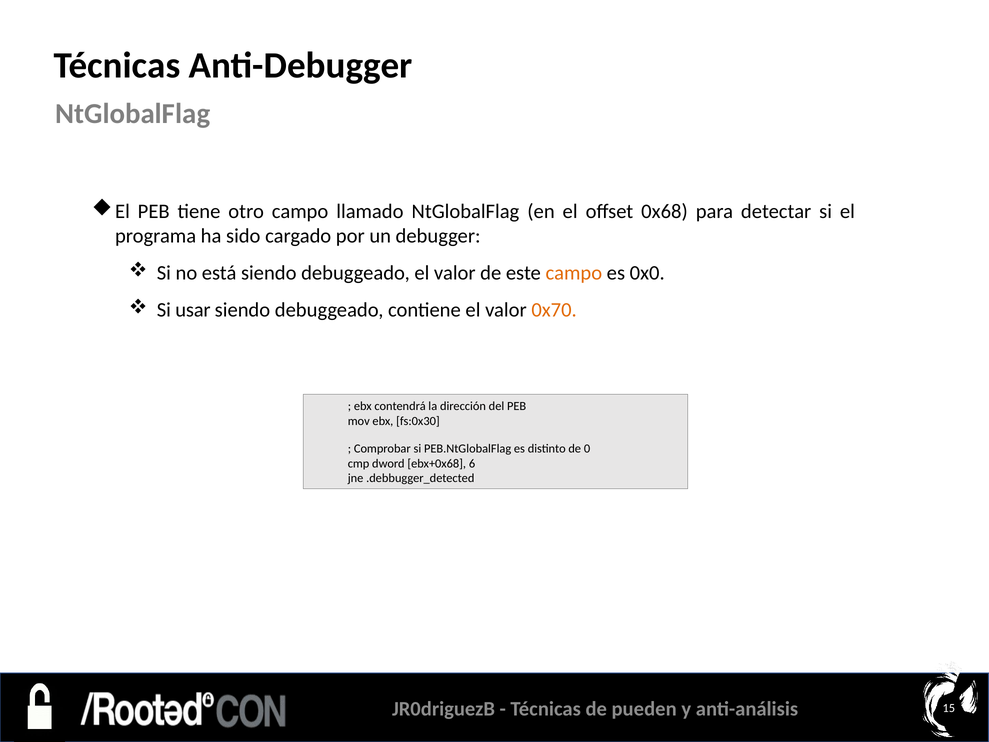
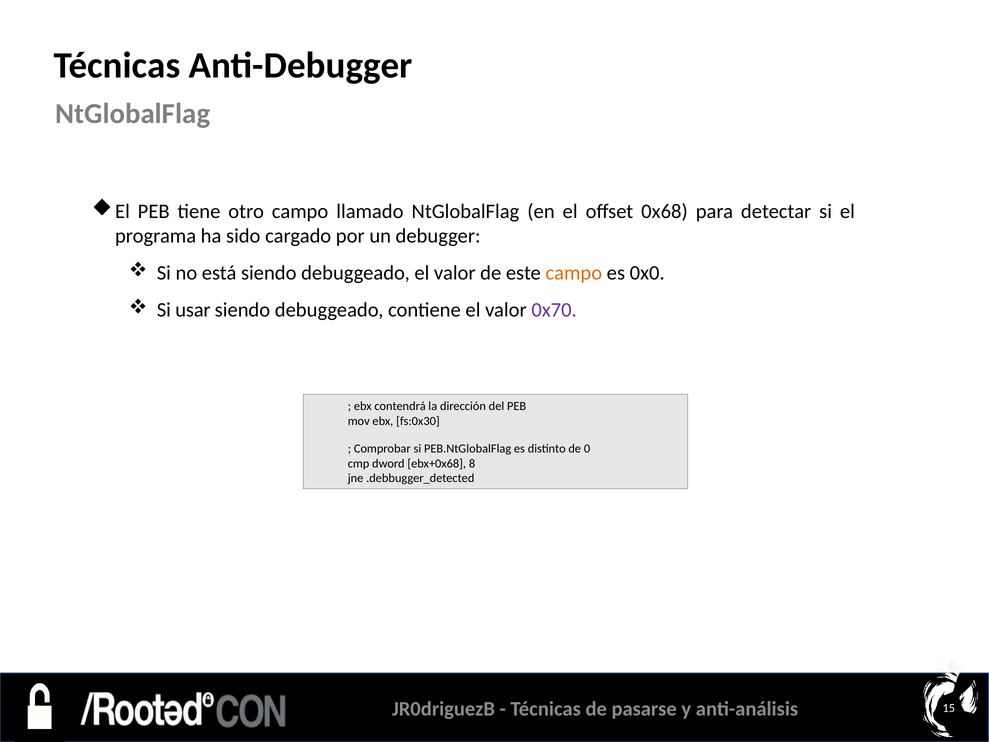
0x70 colour: orange -> purple (554, 310)
6: 6 -> 8 (472, 463)
pueden: pueden -> pasarse (644, 709)
